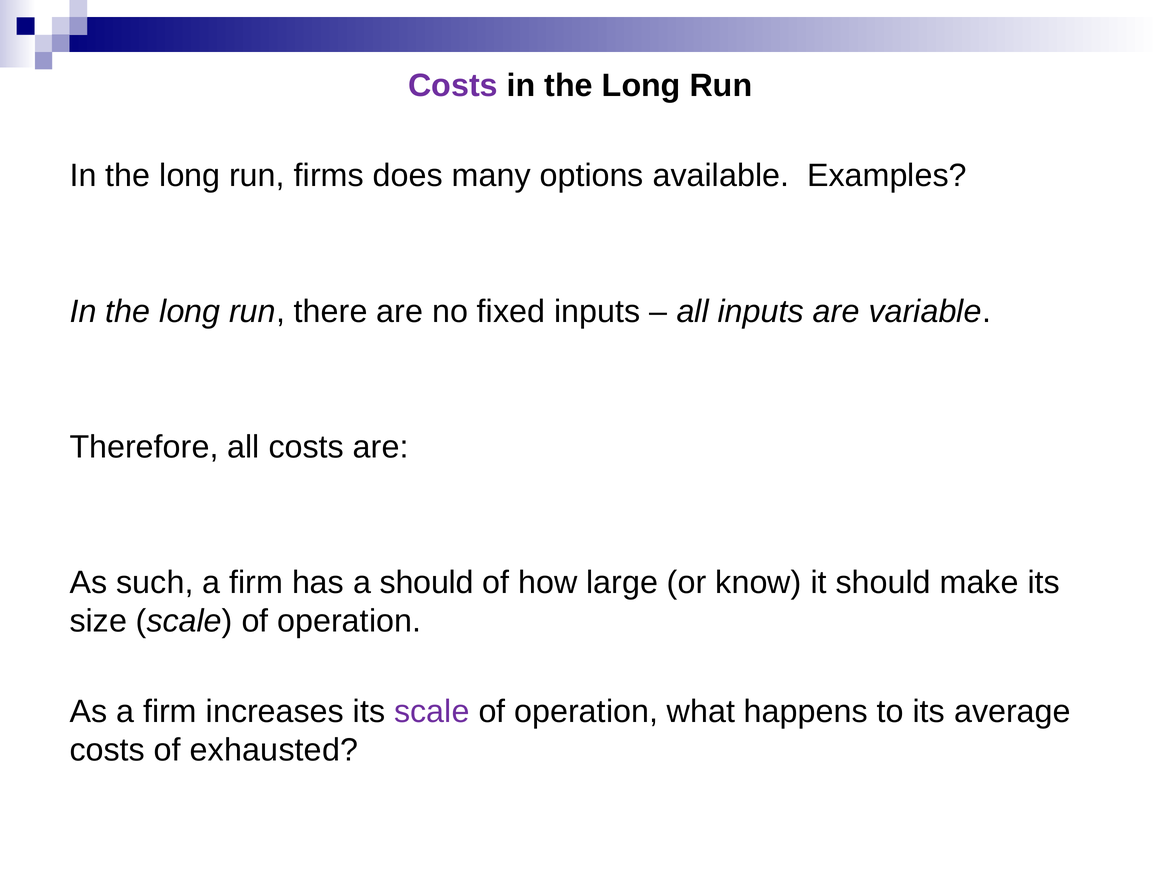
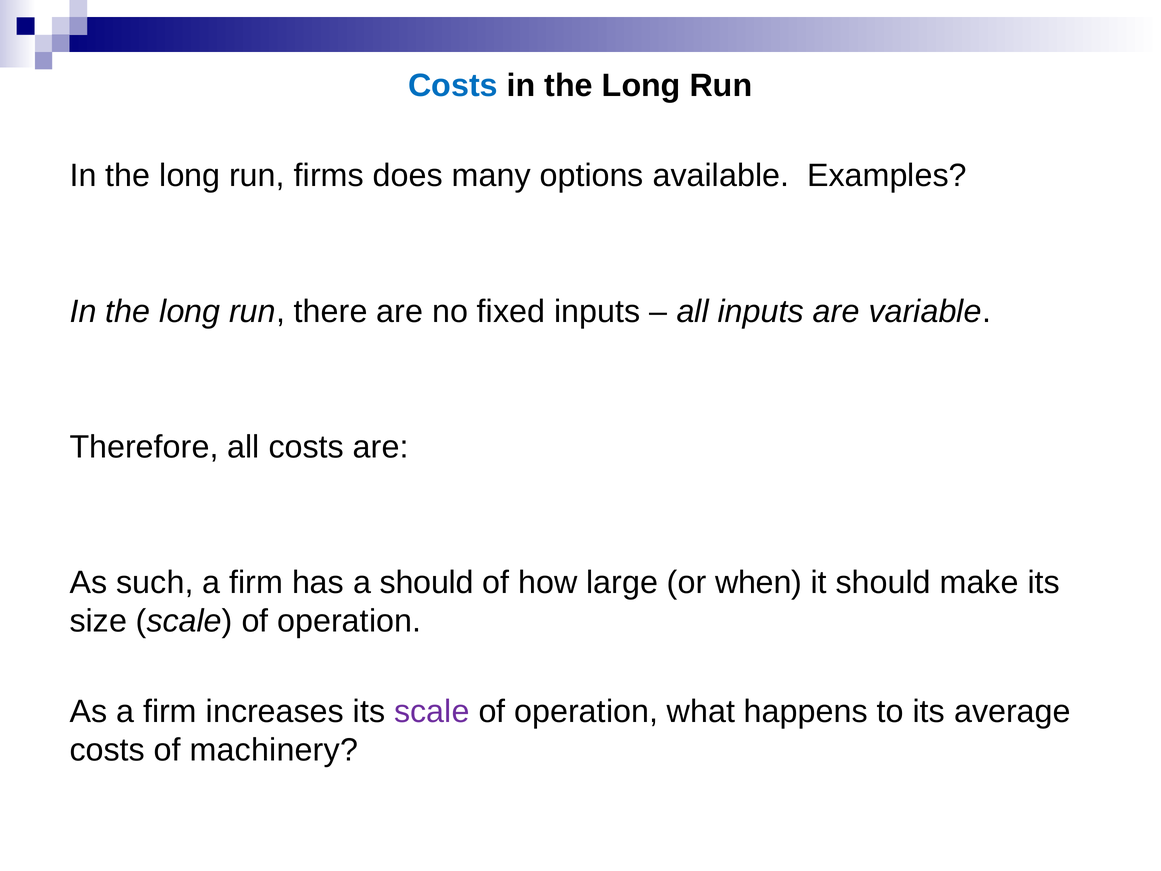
Costs colour: purple -> blue (453, 85)
know: know -> when (759, 582)
exhausted: exhausted -> machinery (274, 750)
